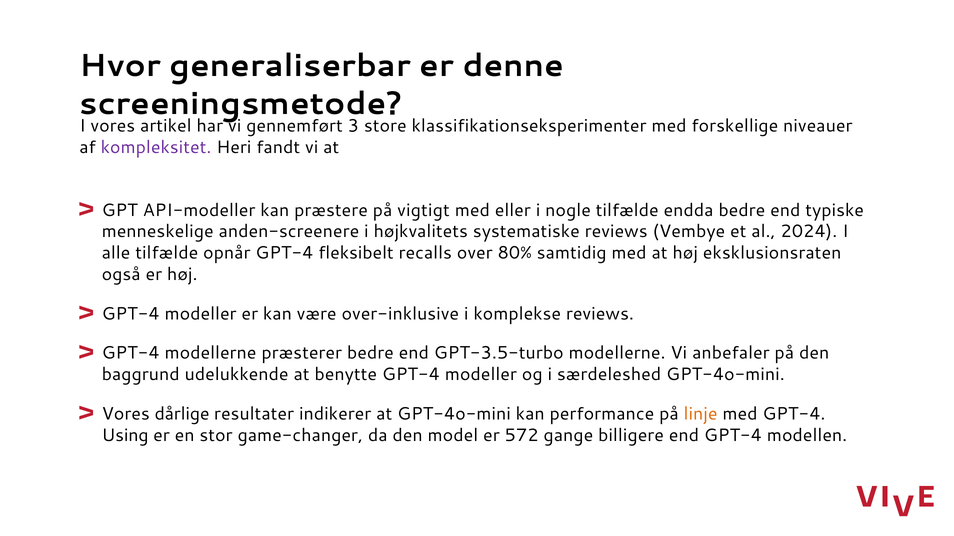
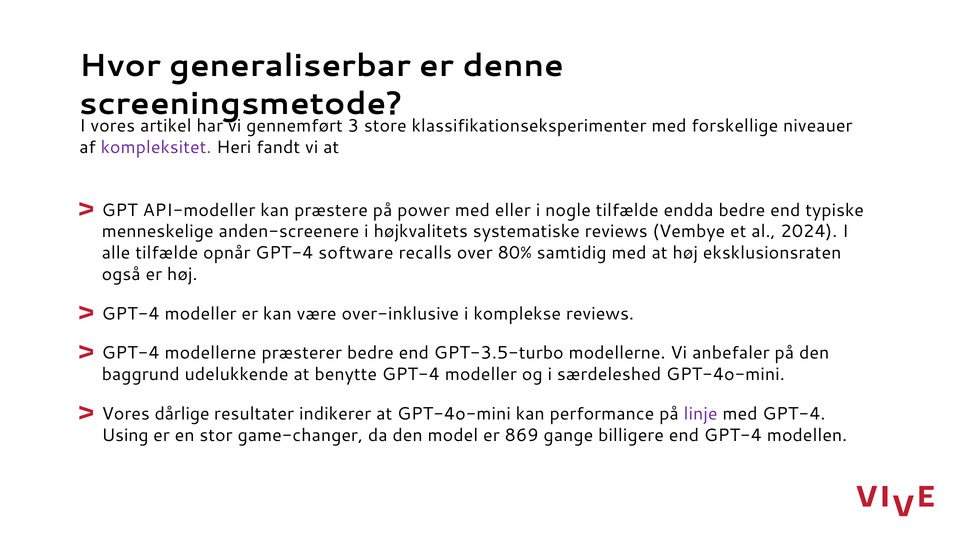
vigtigt: vigtigt -> power (424, 210)
fleksibelt: fleksibelt -> software (356, 253)
linje colour: orange -> purple (701, 414)
572: 572 -> 869 (522, 436)
